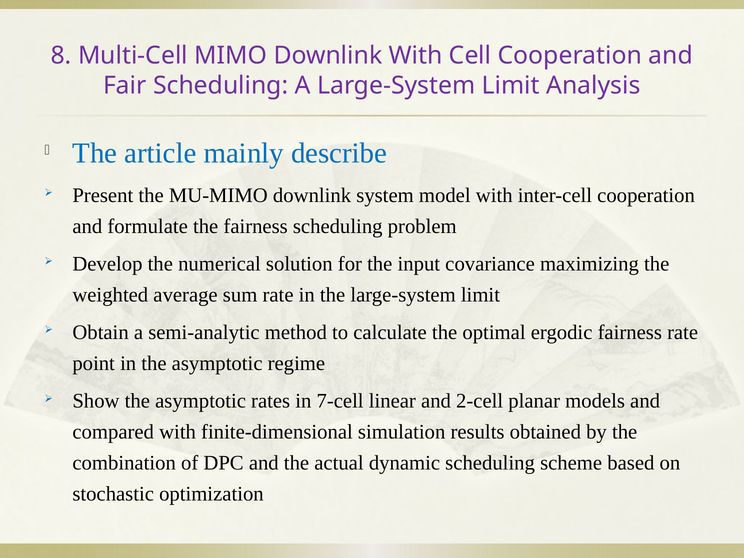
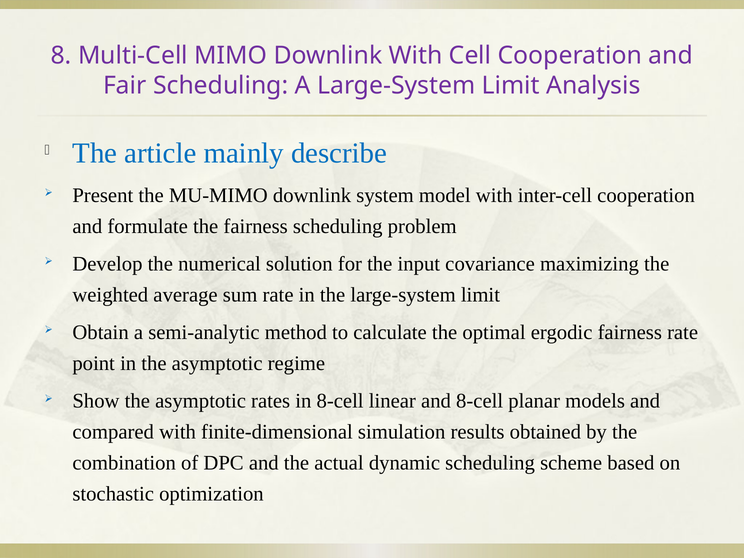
in 7-cell: 7-cell -> 8-cell (340, 401)
and 2-cell: 2-cell -> 8-cell (480, 401)
